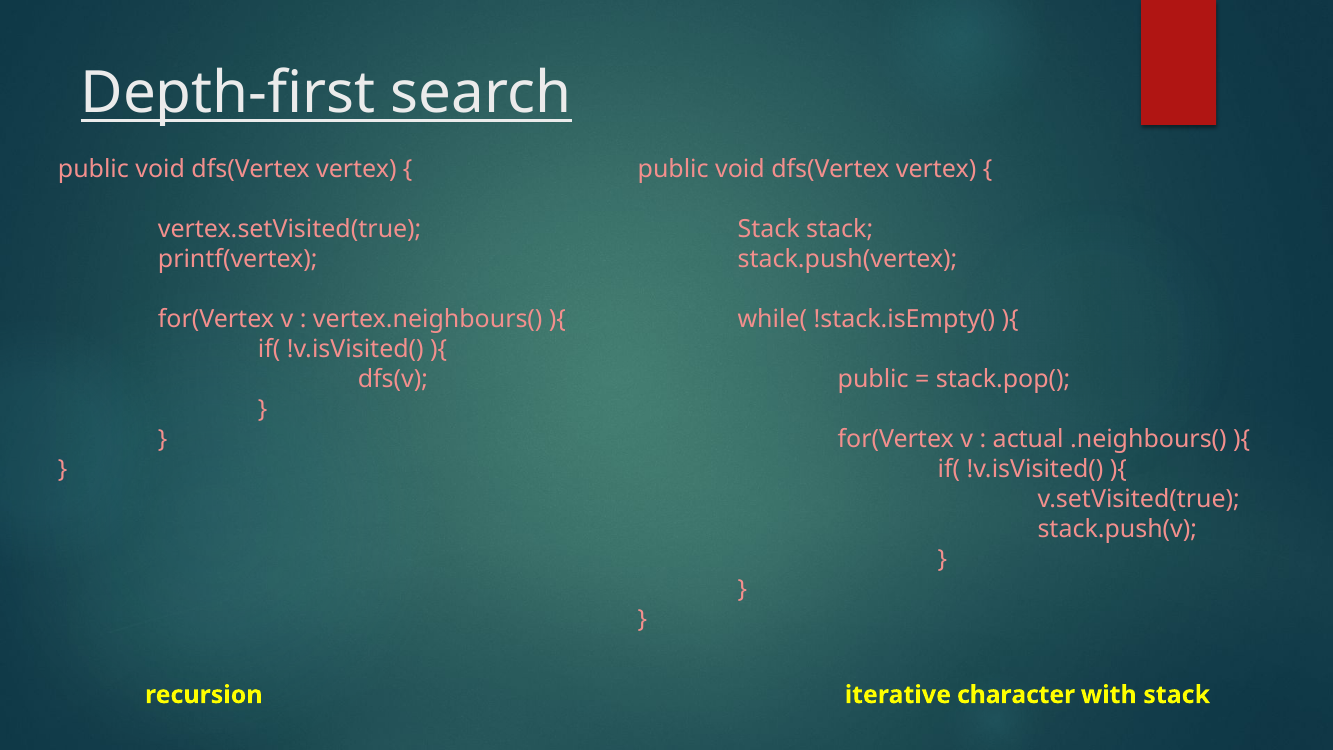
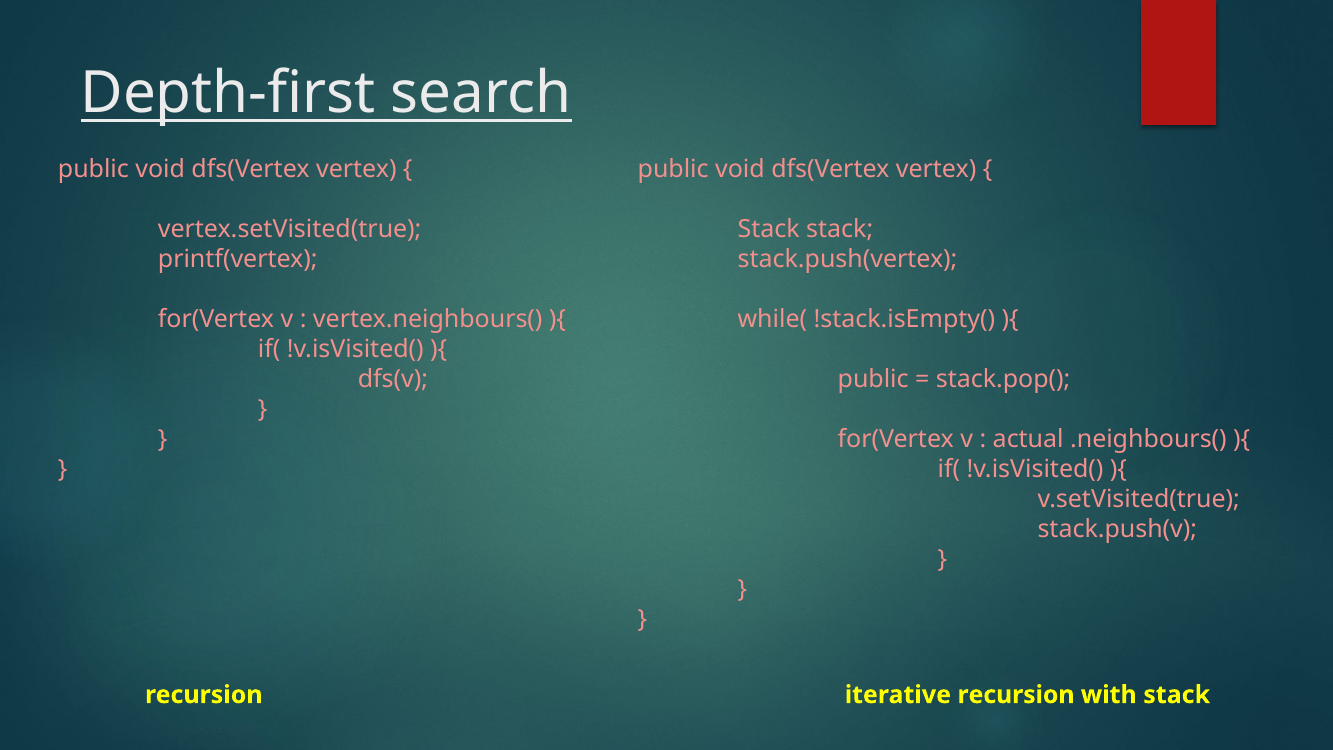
iterative character: character -> recursion (1016, 695)
